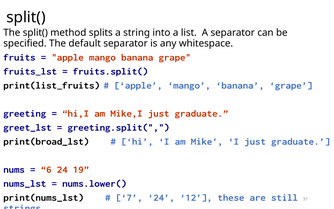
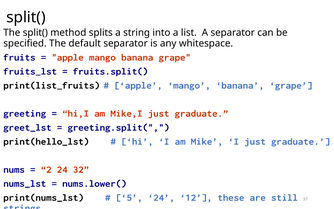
print(broad_lst: print(broad_lst -> print(hello_lst (46, 141)
6: 6 -> 2 (46, 169)
19: 19 -> 32 (81, 169)
7: 7 -> 5 (129, 197)
